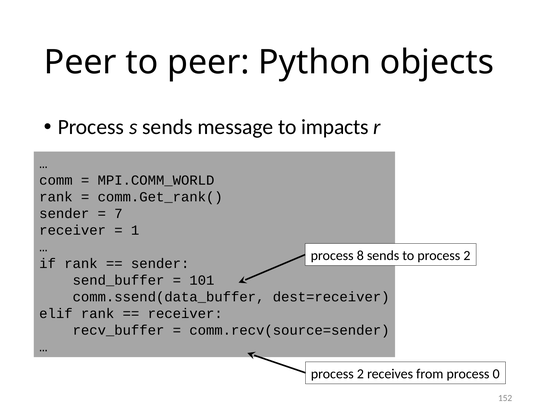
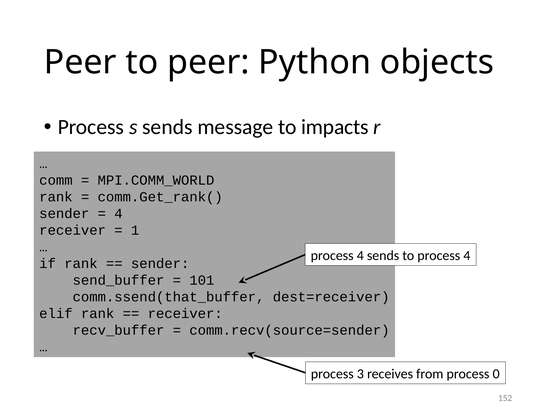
7: 7 -> 4 (118, 214)
8: 8 -> 4 (360, 256)
to process 2: 2 -> 4 (467, 256)
comm.ssend(data_buffer: comm.ssend(data_buffer -> comm.ssend(that_buffer (169, 297)
2: 2 -> 3 (360, 374)
